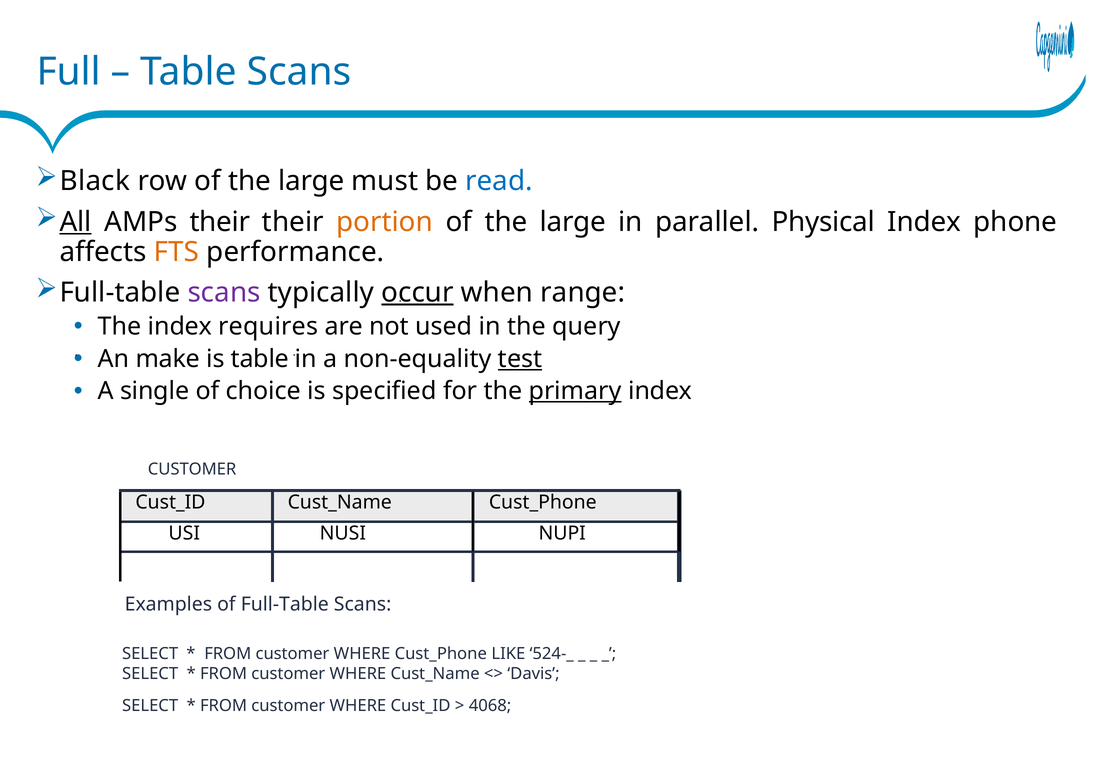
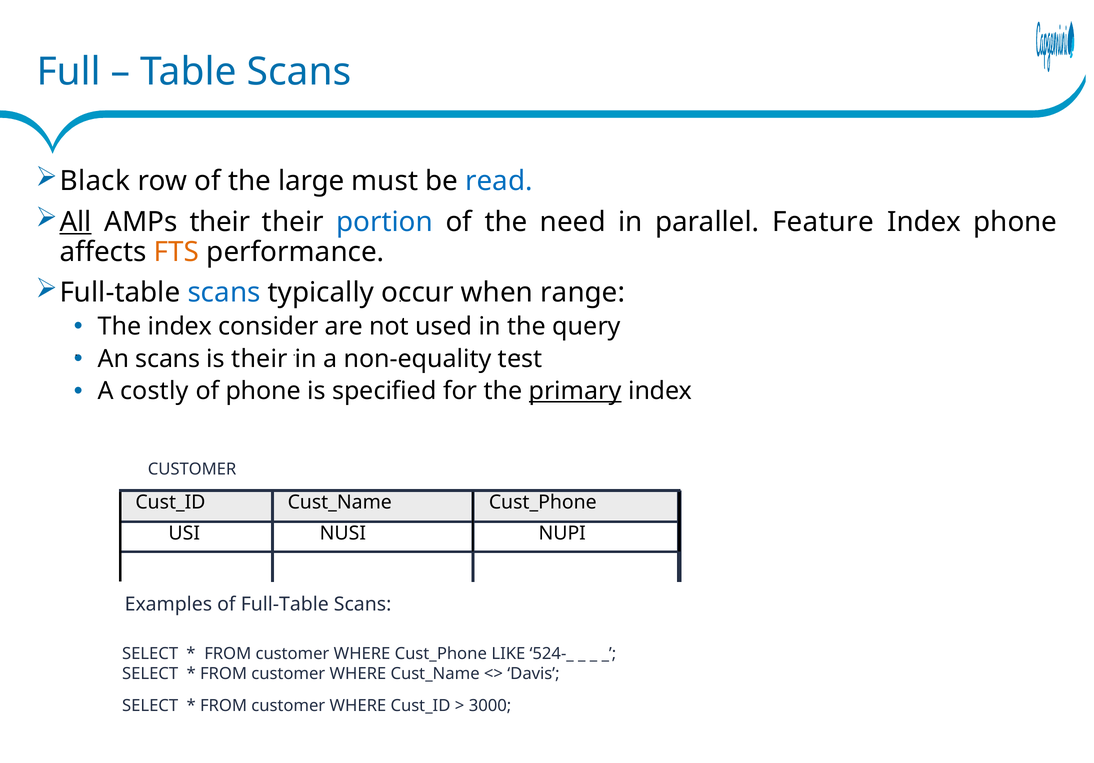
portion colour: orange -> blue (385, 222)
large: large -> need (573, 222)
Physical: Physical -> Feature (823, 222)
scans colour: purple -> blue (224, 292)
occur underline: present -> none (418, 292)
requires: requires -> consider (268, 326)
An make: make -> scans (168, 359)
is table: table -> their (260, 359)
test underline: present -> none (520, 359)
single: single -> costly (154, 391)
of choice: choice -> phone (263, 391)
4068: 4068 -> 3000 (490, 705)
